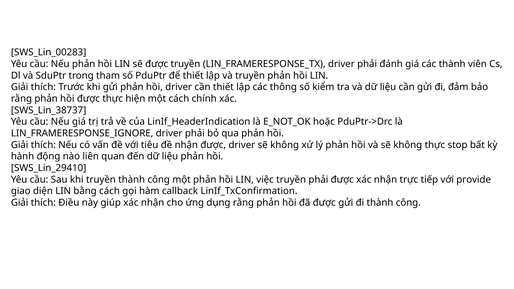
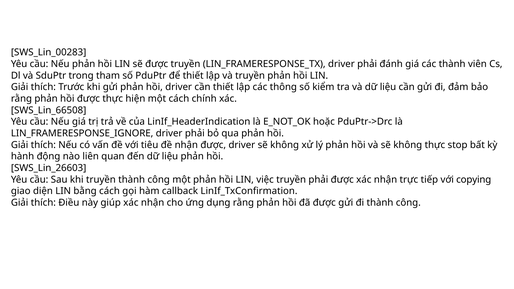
SWS_Lin_38737: SWS_Lin_38737 -> SWS_Lin_66508 (49, 110)
SWS_Lin_29410: SWS_Lin_29410 -> SWS_Lin_26603 (49, 168)
provide: provide -> copying (474, 180)
